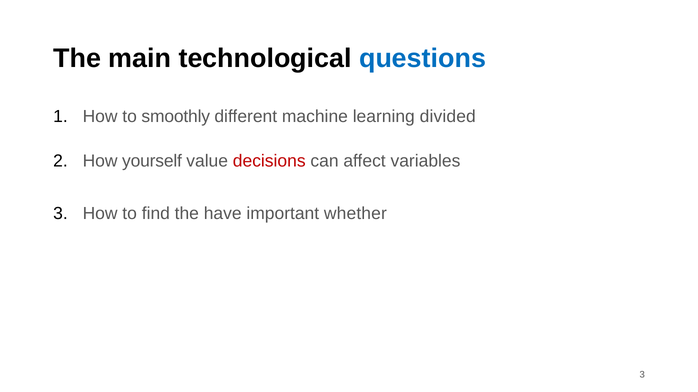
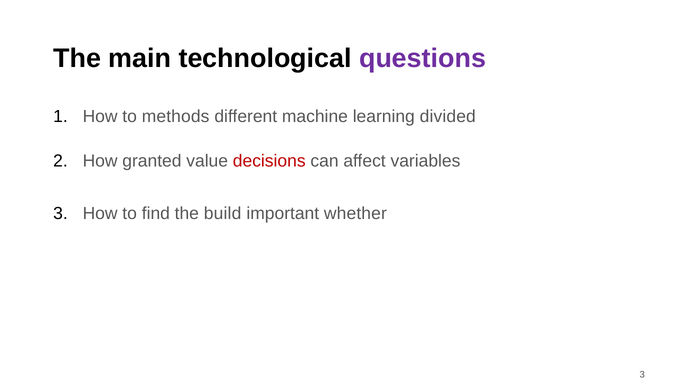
questions colour: blue -> purple (423, 59)
smoothly: smoothly -> methods (176, 116)
yourself: yourself -> granted (152, 161)
have: have -> build (223, 214)
